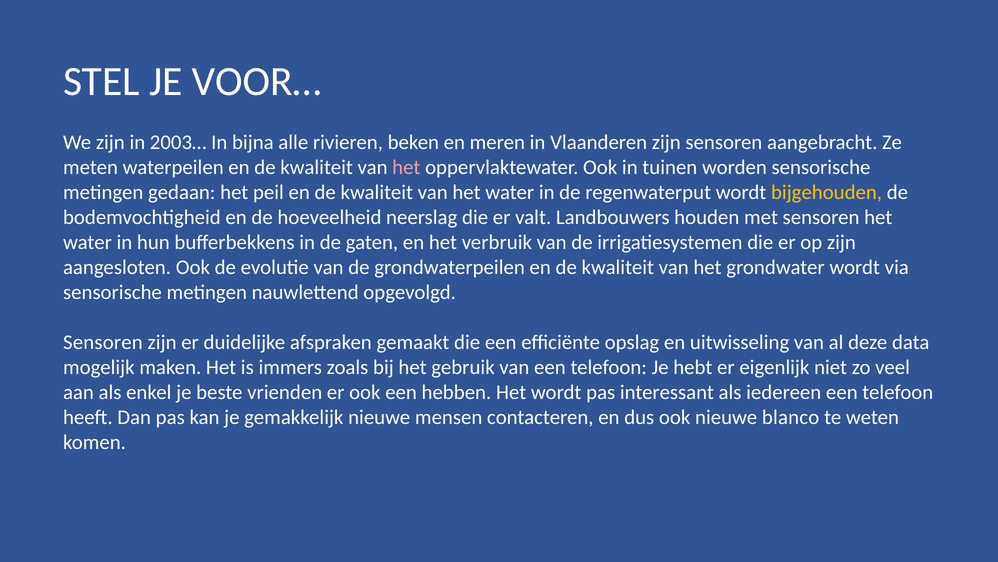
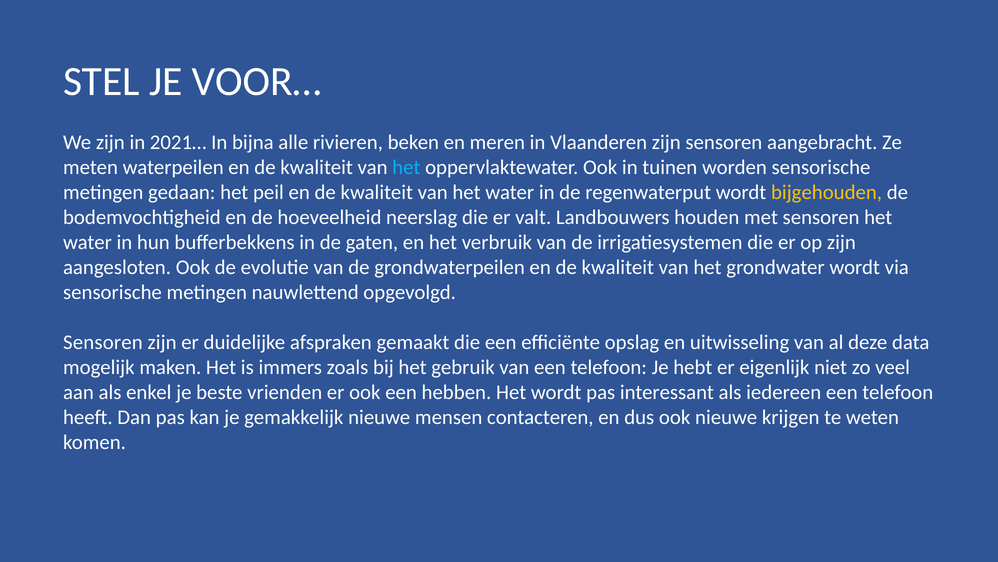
2003…: 2003… -> 2021… (178, 142)
het colour: pink -> light blue (406, 167)
blanco: blanco -> krijgen (791, 417)
